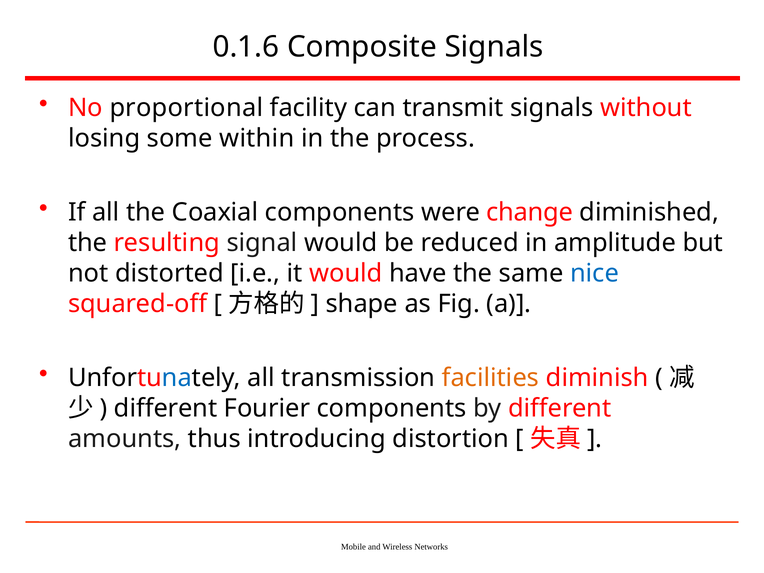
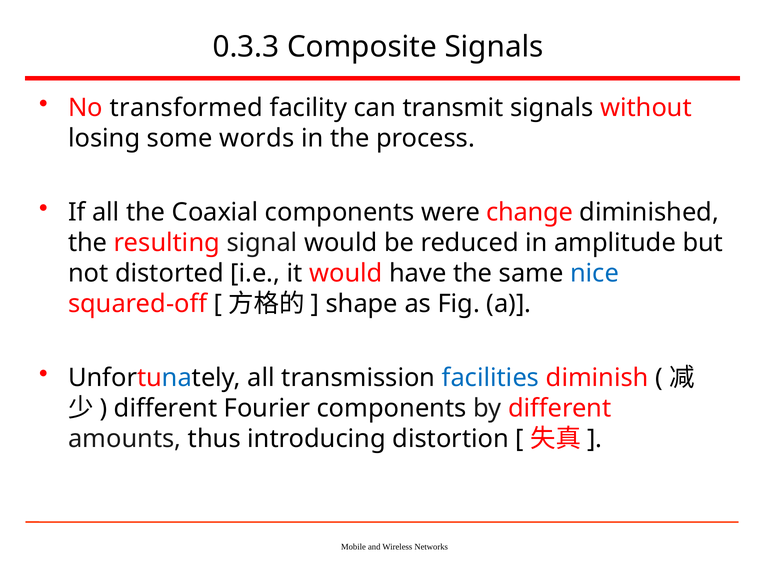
0.1.6: 0.1.6 -> 0.3.3 (246, 47)
proportional: proportional -> transformed (186, 108)
within: within -> words (257, 139)
facilities colour: orange -> blue (490, 378)
